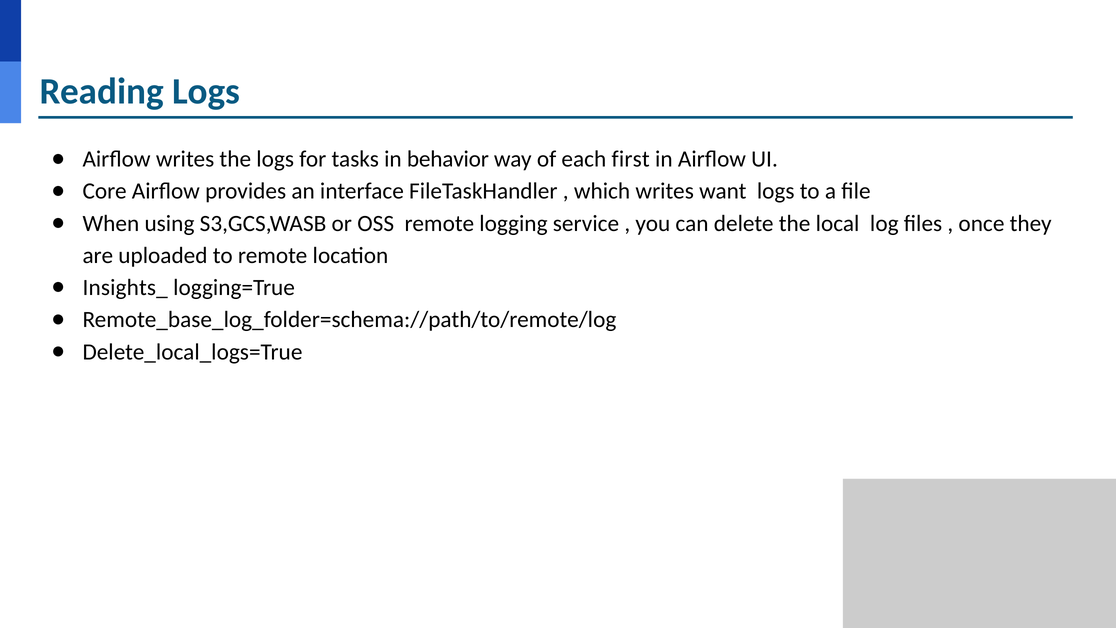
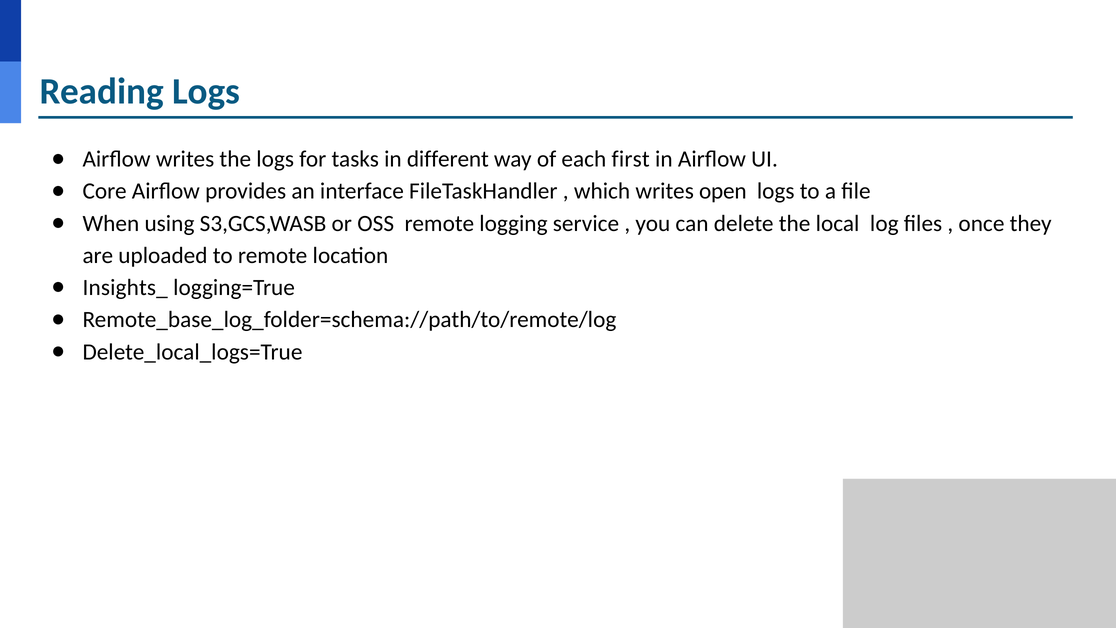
behavior: behavior -> different (448, 159)
want: want -> open (723, 191)
